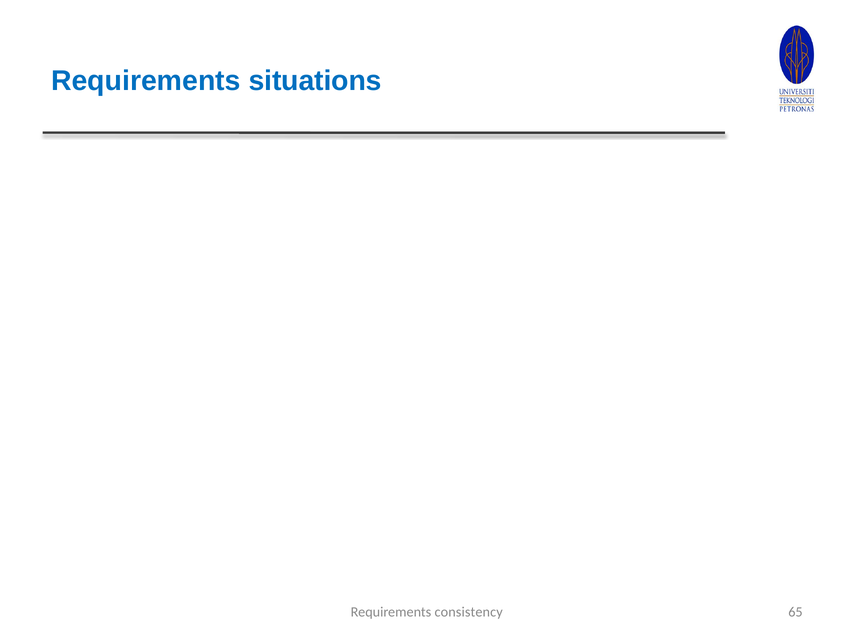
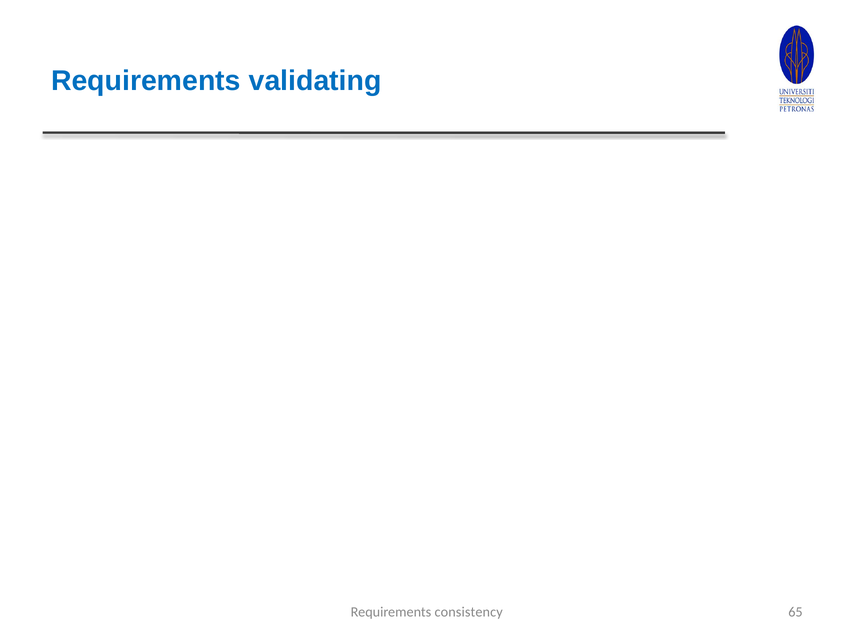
situations: situations -> validating (315, 81)
